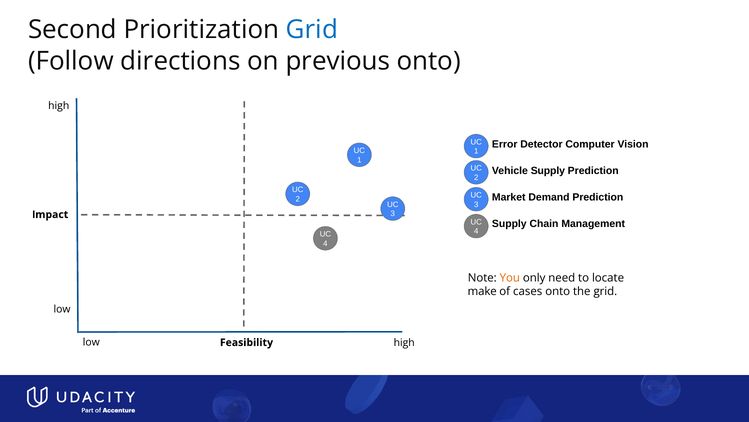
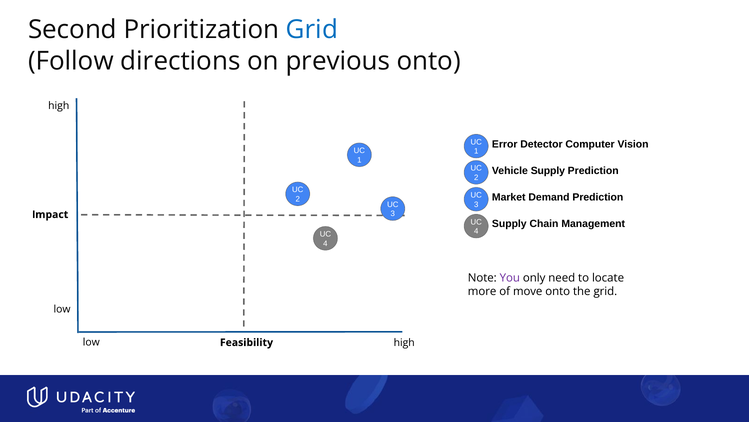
You colour: orange -> purple (510, 277)
make: make -> more (482, 291)
cases: cases -> move (528, 291)
